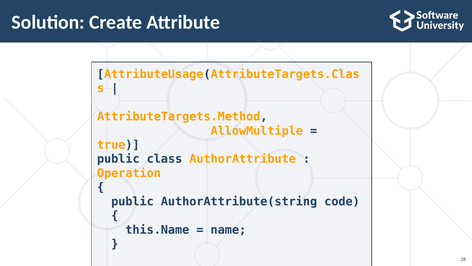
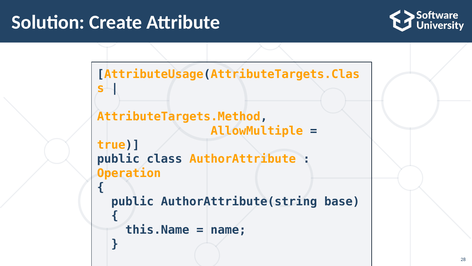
code: code -> base (342, 201)
